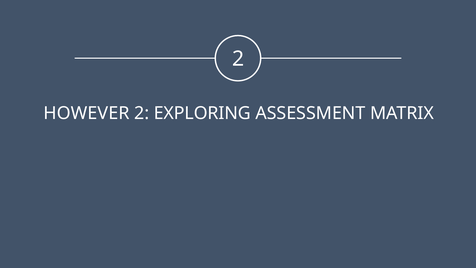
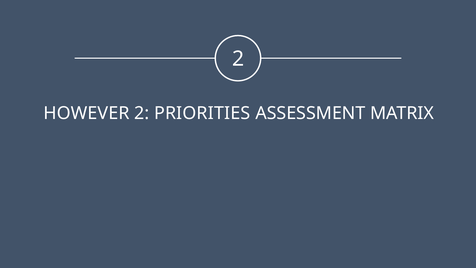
EXPLORING: EXPLORING -> PRIORITIES (202, 113)
